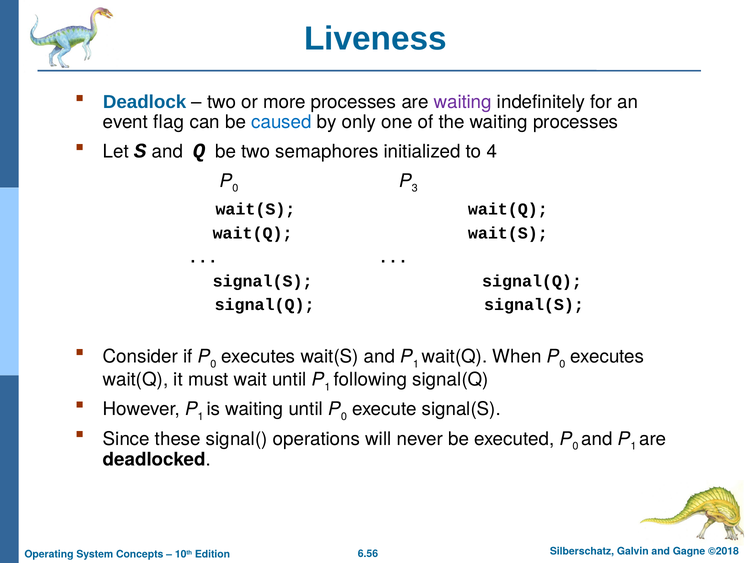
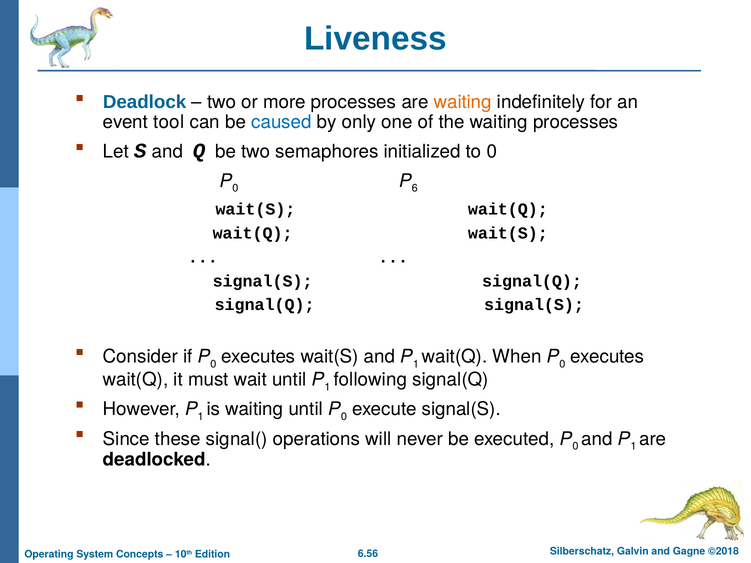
waiting colour: purple -> orange (463, 102)
flag: flag -> tool (169, 122)
to 4: 4 -> 0 (492, 152)
3: 3 -> 6 (415, 188)
